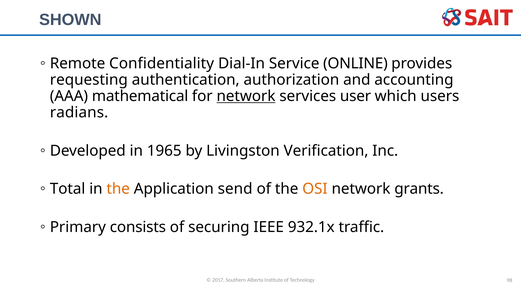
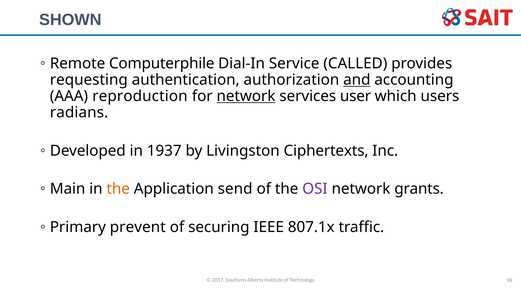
Confidentiality: Confidentiality -> Computerphile (162, 63)
ONLINE: ONLINE -> CALLED (355, 63)
and underline: none -> present (357, 80)
mathematical: mathematical -> reproduction (140, 96)
1965: 1965 -> 1937 (164, 151)
Verification: Verification -> Ciphertexts (326, 151)
Total: Total -> Main (68, 189)
OSI colour: orange -> purple (315, 189)
consists: consists -> prevent (138, 227)
932.1x: 932.1x -> 807.1x (311, 227)
